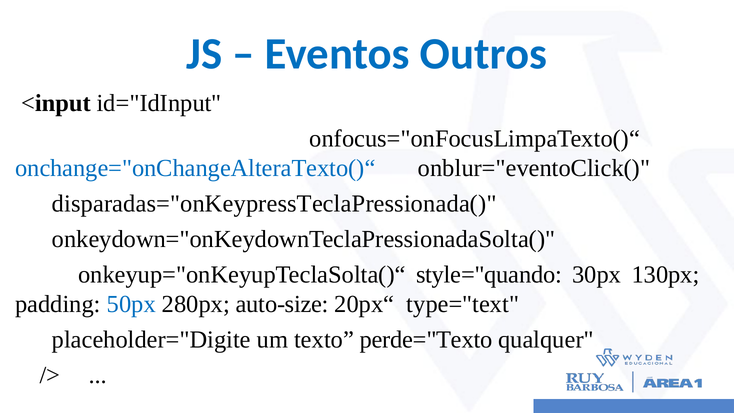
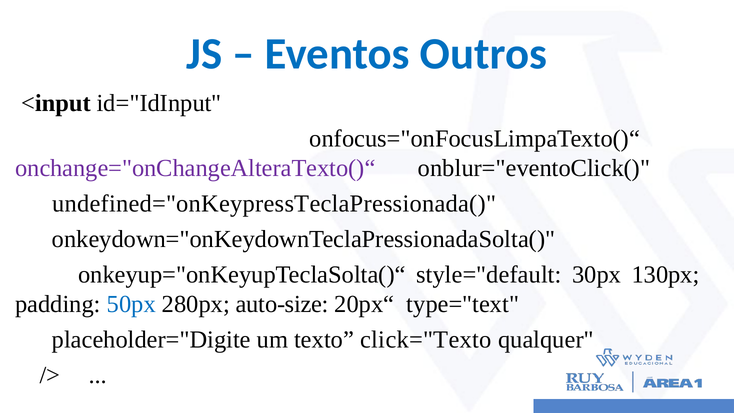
onchange="onChangeAlteraTexto()“ colour: blue -> purple (195, 168)
disparadas="onKeypressTeclaPressionada(: disparadas="onKeypressTeclaPressionada( -> undefined="onKeypressTeclaPressionada( (274, 204)
style="quando: style="quando -> style="default (489, 275)
perde="Texto: perde="Texto -> click="Texto (426, 339)
